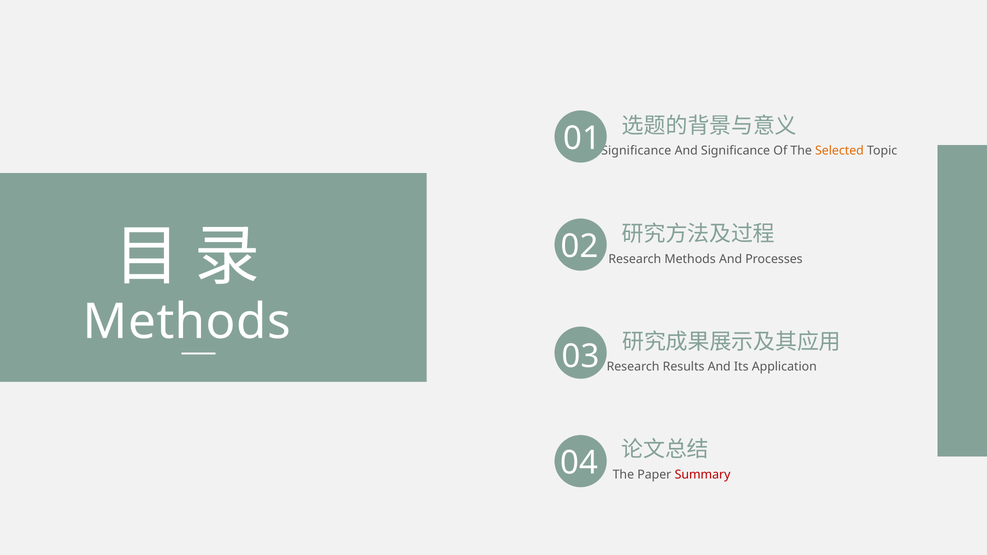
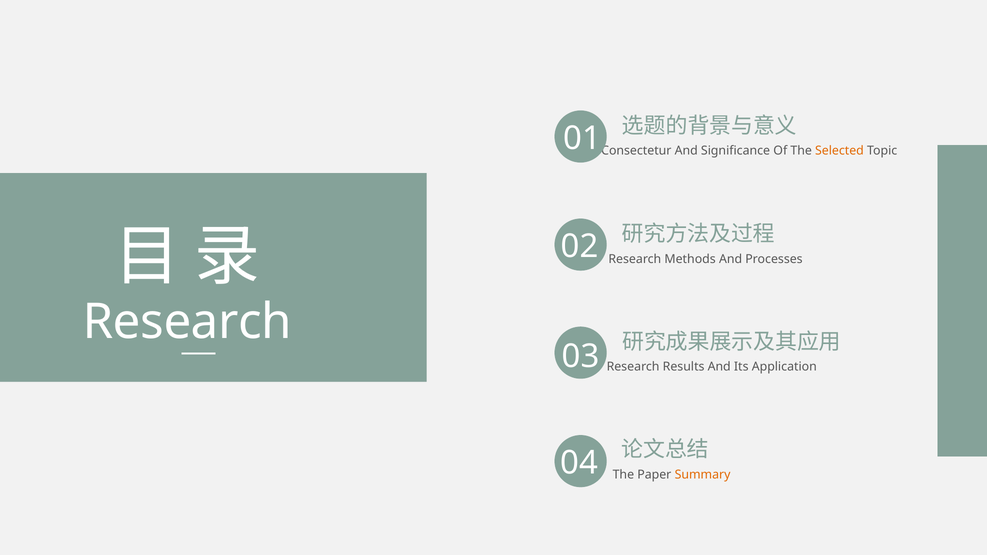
Significance: Significance -> Consectetur (636, 151)
Methods: Methods -> Research (187, 322)
Summary colour: red -> orange (703, 475)
